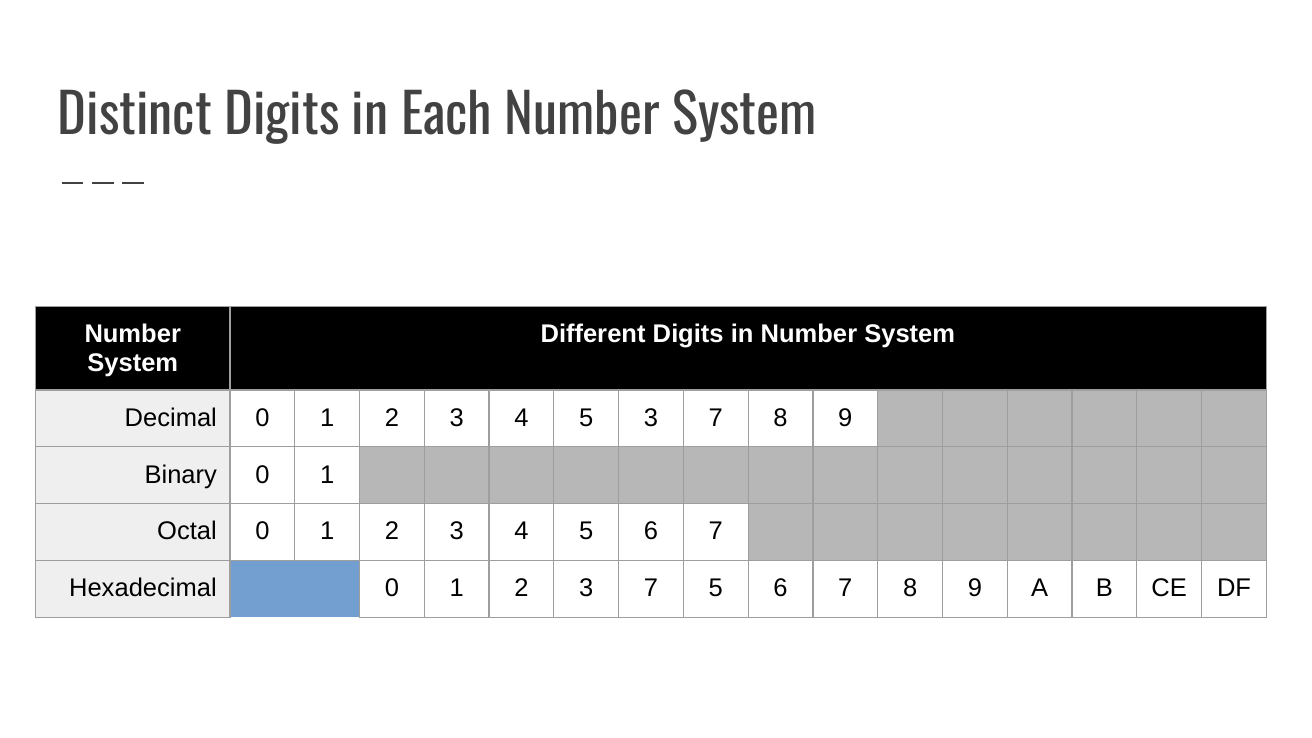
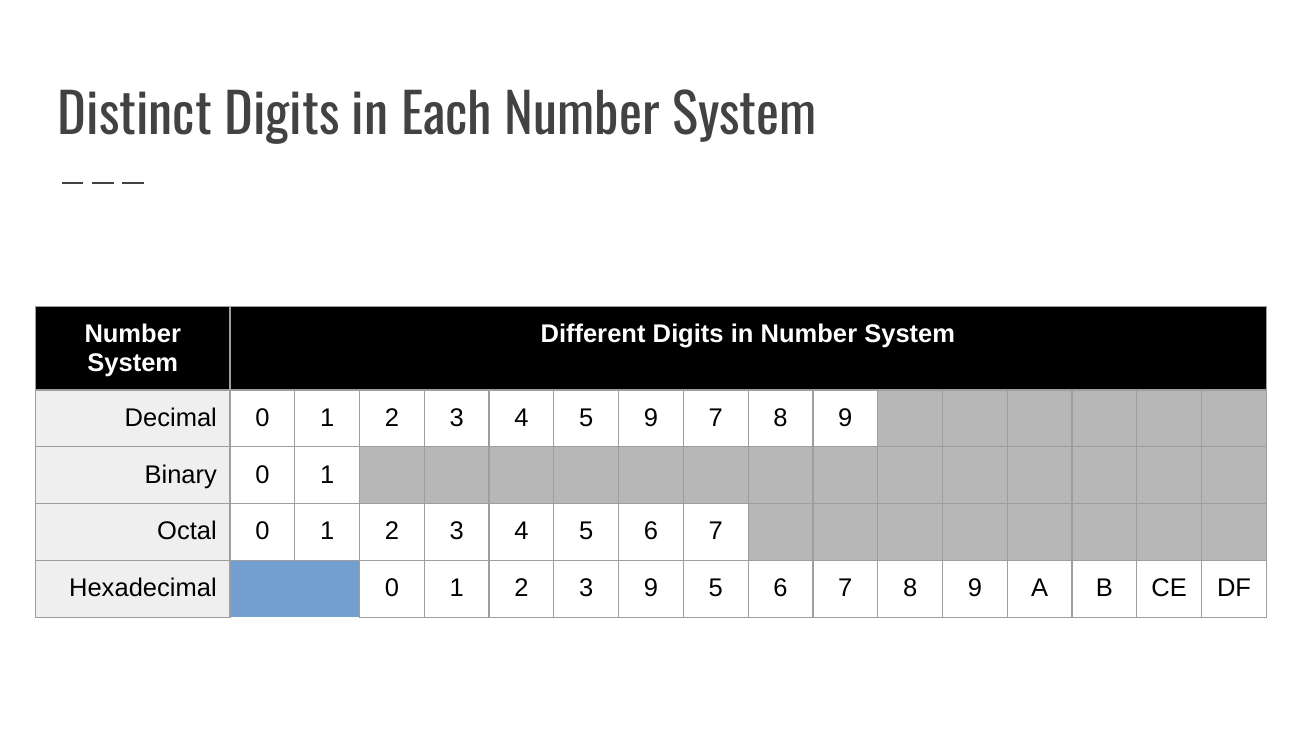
5 3: 3 -> 9 (651, 418)
2 3 7: 7 -> 9 (651, 588)
